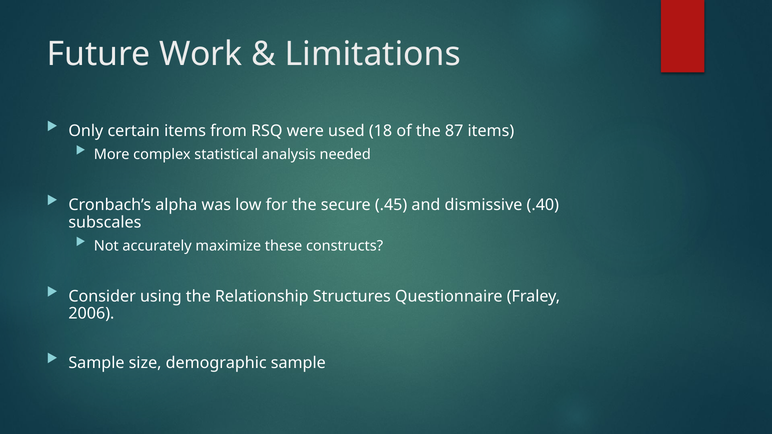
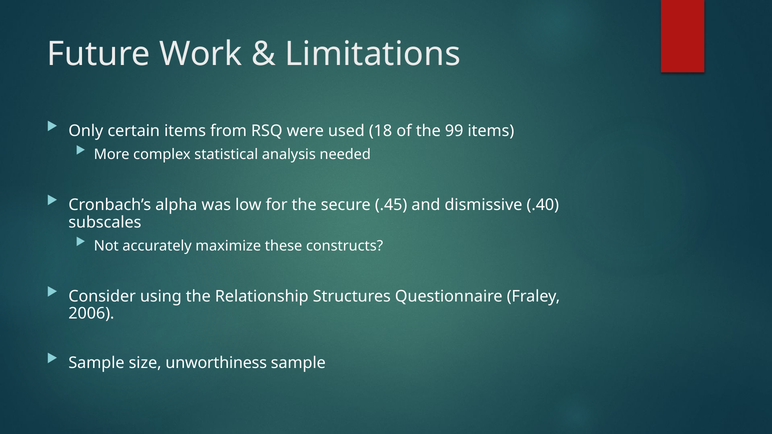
87: 87 -> 99 (454, 131)
demographic: demographic -> unworthiness (216, 363)
